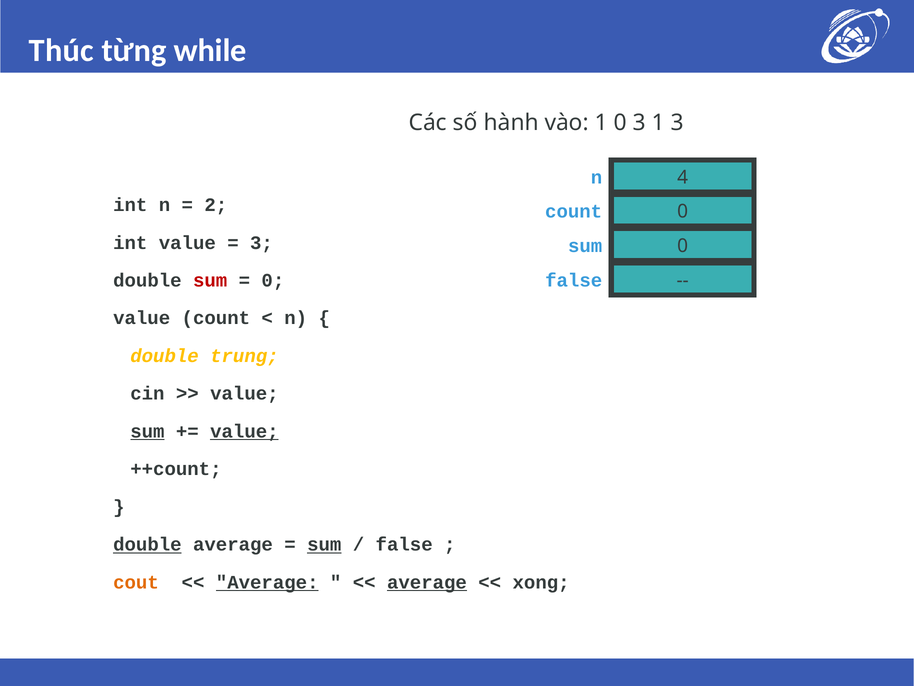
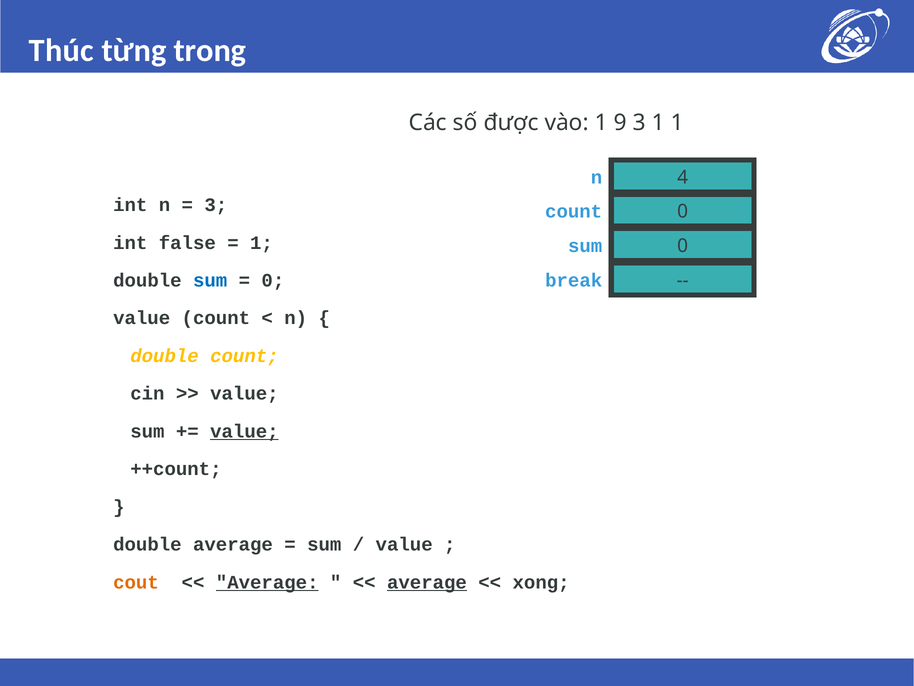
while: while -> trong (210, 50)
hành: hành -> được (511, 123)
1 0: 0 -> 9 (620, 123)
1 3: 3 -> 1 (677, 123)
2: 2 -> 3 (216, 205)
int value: value -> false (187, 243)
3: 3 -> 1 (261, 243)
false: false -> break (574, 280)
sum colour: red -> blue (210, 280)
double trung: trung -> count (244, 356)
sum underline: present -> none (147, 431)
double underline: present -> none (147, 544)
sum underline: present -> none (324, 544)
false: false -> value (404, 544)
